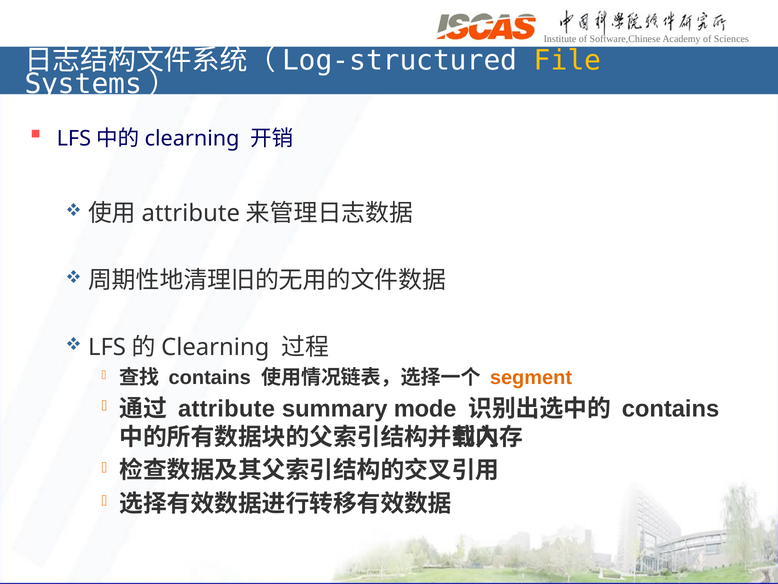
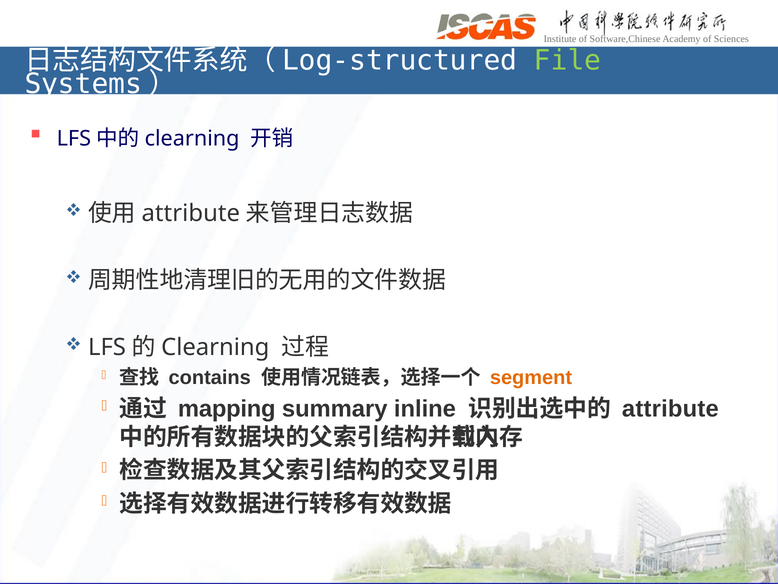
File colour: yellow -> light green (568, 61)
attribute: attribute -> mapping (227, 408)
mode: mode -> inline (425, 408)
contains: contains -> attribute (670, 408)
